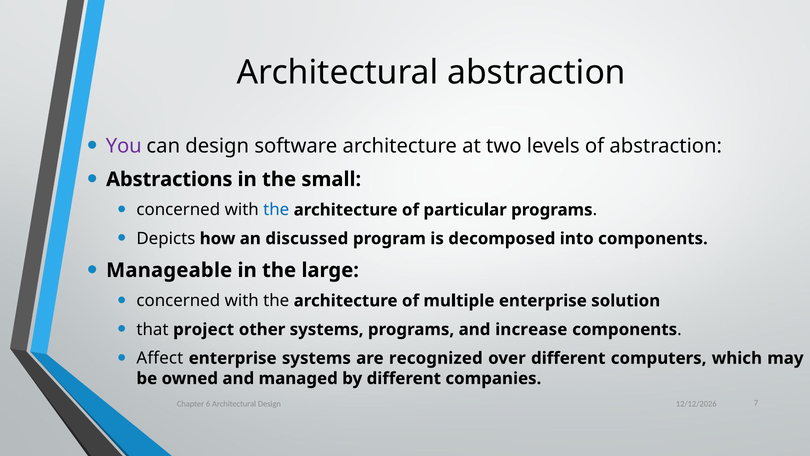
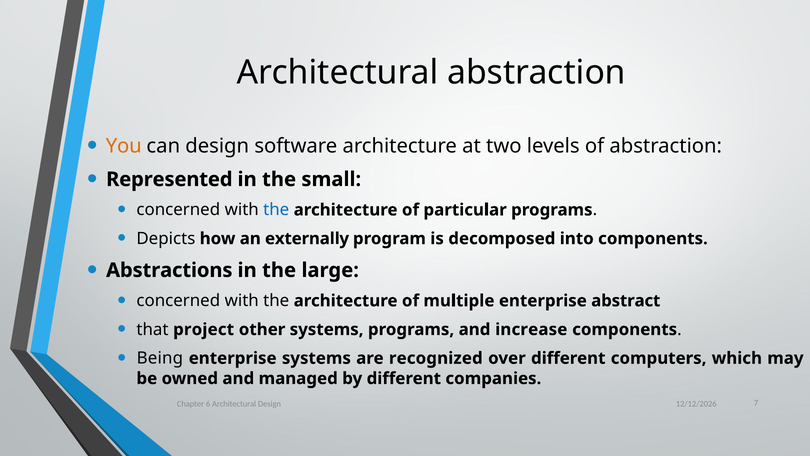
You colour: purple -> orange (124, 146)
Abstractions: Abstractions -> Represented (169, 179)
discussed: discussed -> externally (307, 238)
Manageable: Manageable -> Abstractions (169, 270)
solution: solution -> abstract (626, 301)
Affect: Affect -> Being (160, 358)
